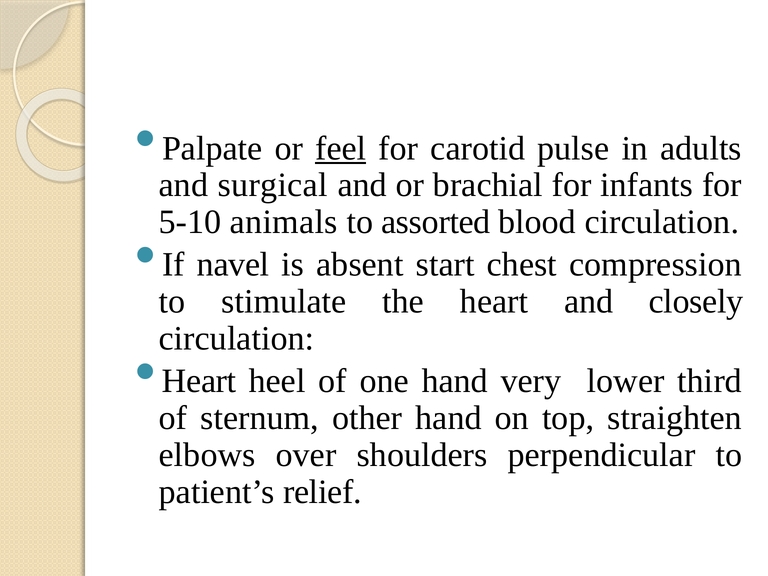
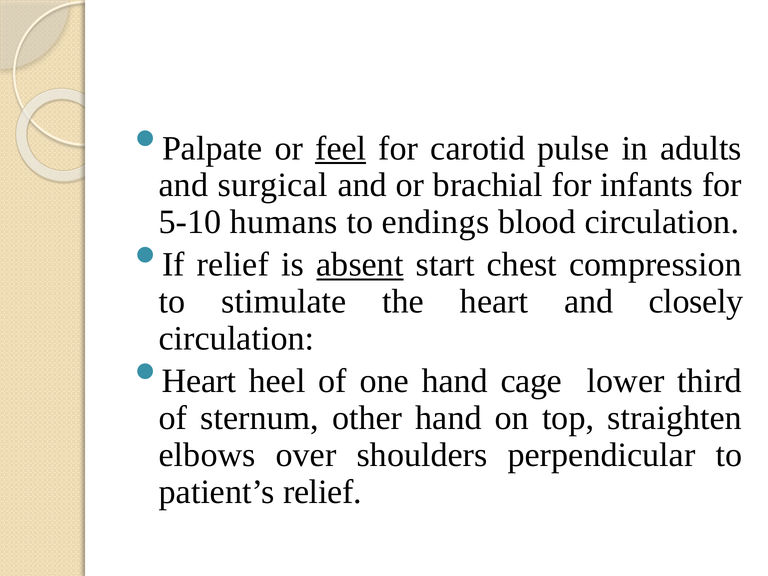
animals: animals -> humans (284, 222)
assorted: assorted -> endings (436, 222)
If navel: navel -> relief (233, 265)
absent underline: none -> present (360, 265)
very: very -> cage (531, 381)
